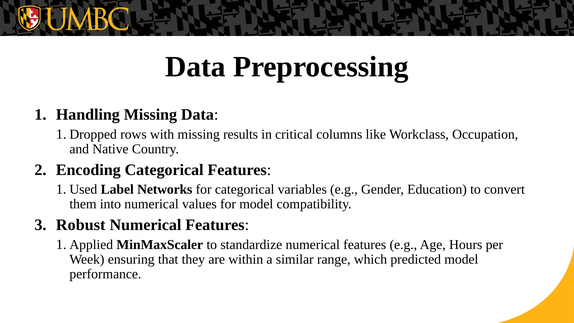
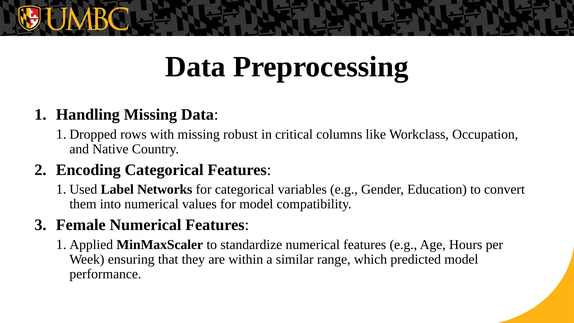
results: results -> robust (240, 134)
Robust: Robust -> Female (81, 225)
